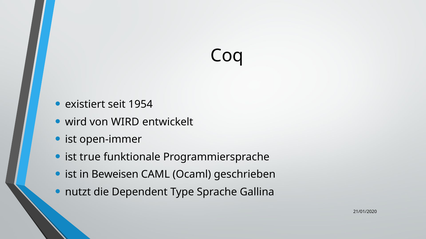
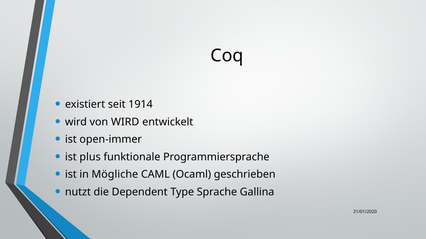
1954: 1954 -> 1914 (141, 105)
true: true -> plus (90, 157)
Beweisen: Beweisen -> Mögliche (115, 175)
